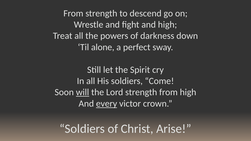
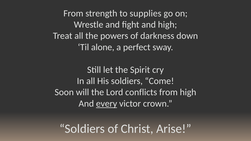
descend: descend -> supplies (146, 13)
will underline: present -> none (83, 92)
Lord strength: strength -> conflicts (141, 92)
